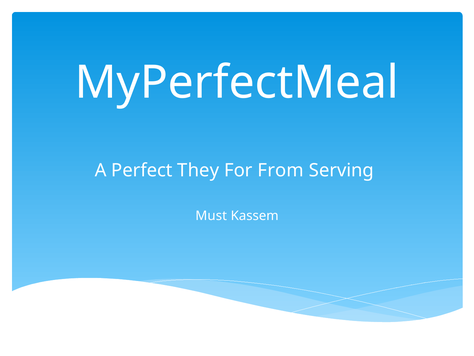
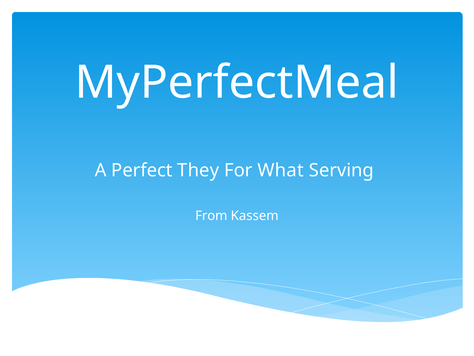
From: From -> What (281, 170)
Must: Must -> From (211, 216)
